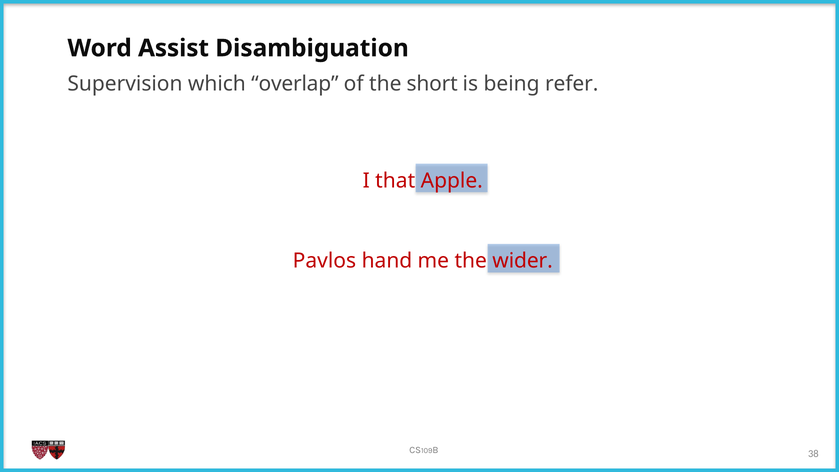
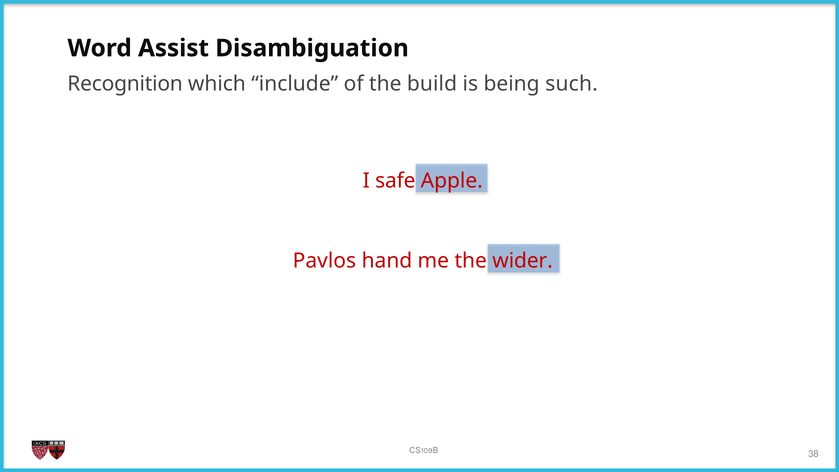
Supervision: Supervision -> Recognition (125, 84)
overlap: overlap -> include (295, 84)
short: short -> build (432, 84)
refer: refer -> such (572, 84)
that: that -> safe (395, 181)
